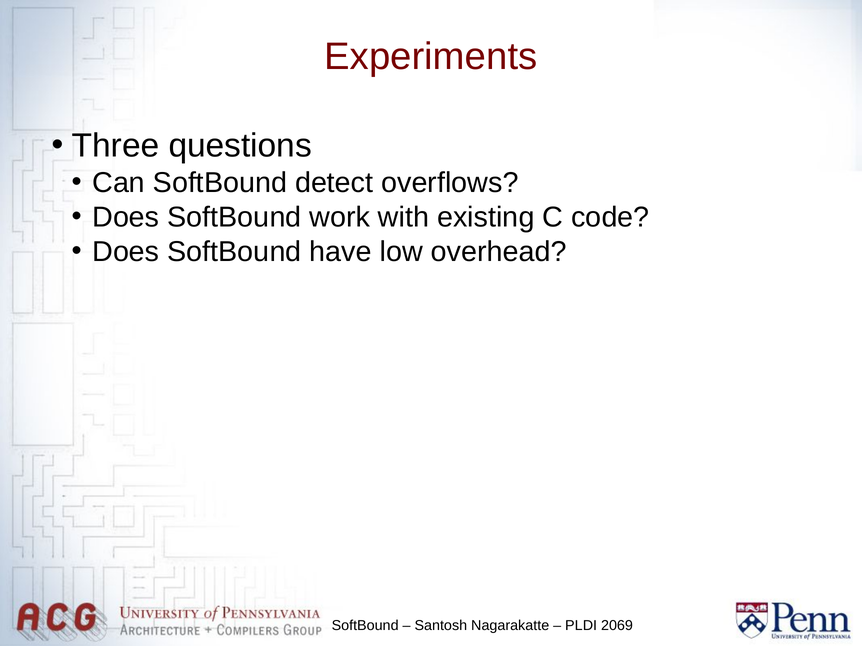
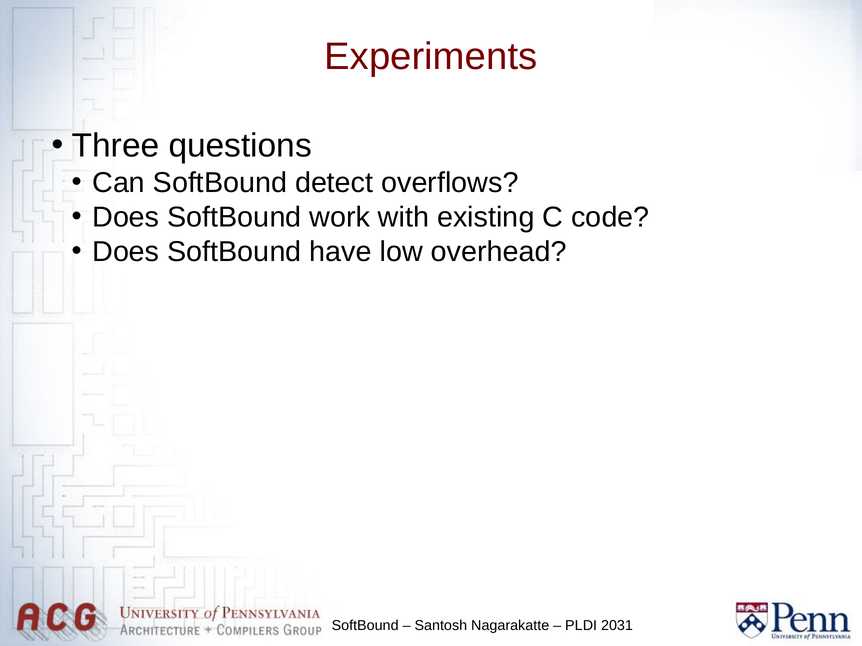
2069: 2069 -> 2031 (617, 626)
